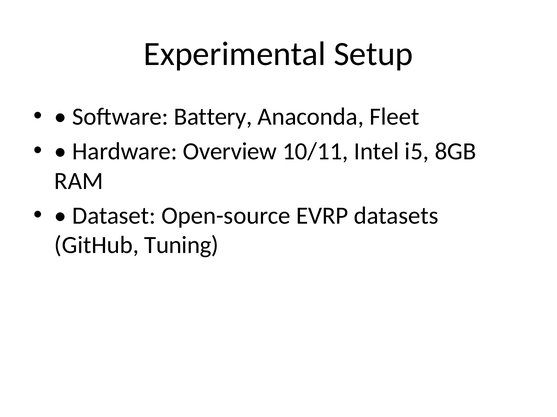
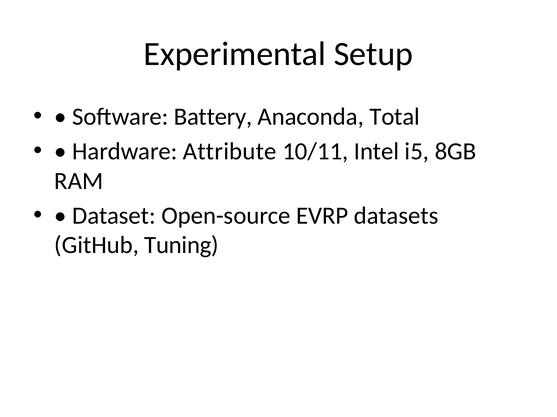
Fleet: Fleet -> Total (395, 117)
Overview: Overview -> Attribute (230, 152)
